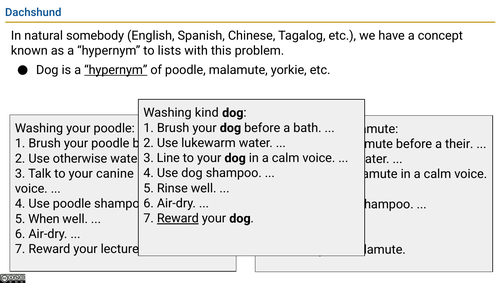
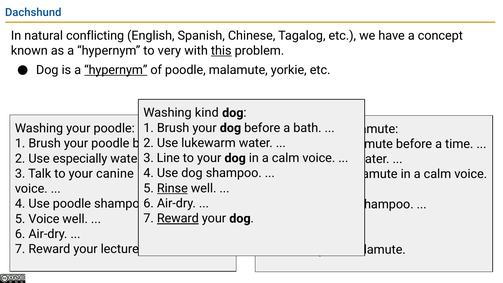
somebody: somebody -> conflicting (95, 36)
lists: lists -> very (169, 51)
this underline: none -> present (221, 51)
their: their -> time (459, 144)
otherwise: otherwise -> especially (80, 159)
Rinse underline: none -> present (172, 188)
5 When: When -> Voice (44, 219)
